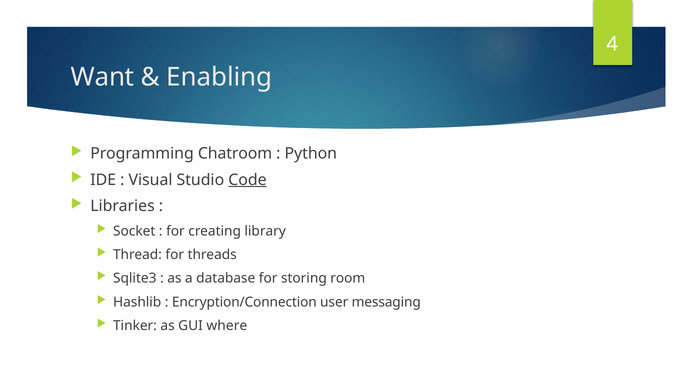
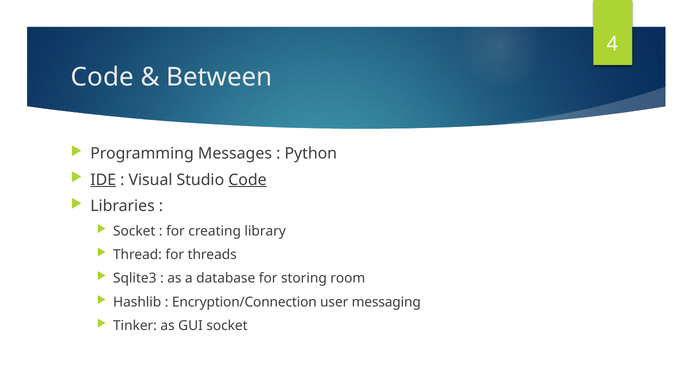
Want: Want -> Code (102, 77)
Enabling: Enabling -> Between (219, 77)
Chatroom: Chatroom -> Messages (235, 154)
IDE underline: none -> present (103, 180)
GUI where: where -> socket (227, 326)
